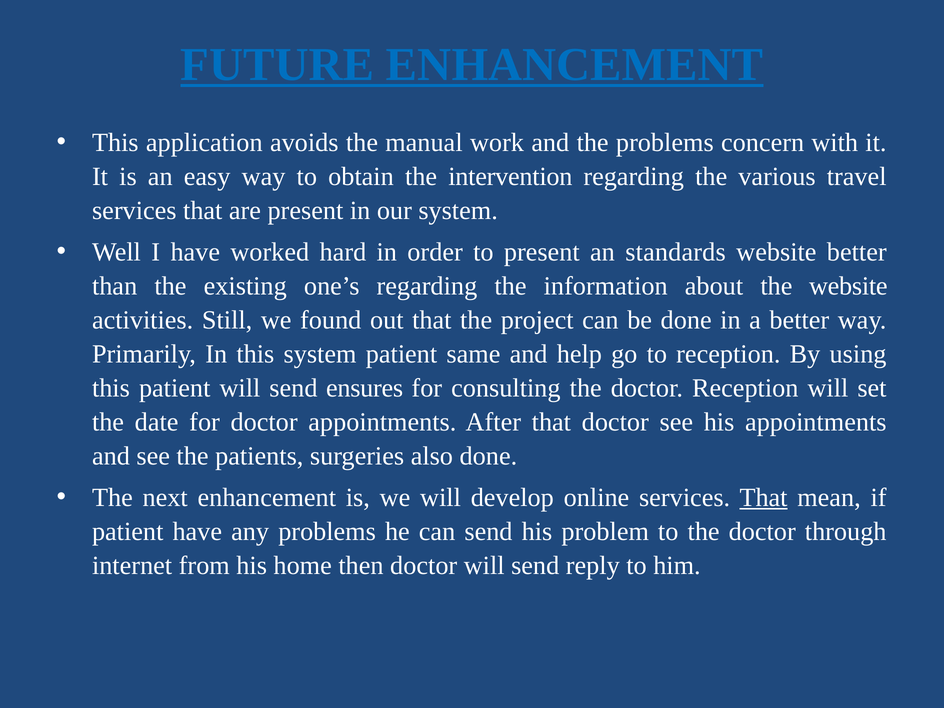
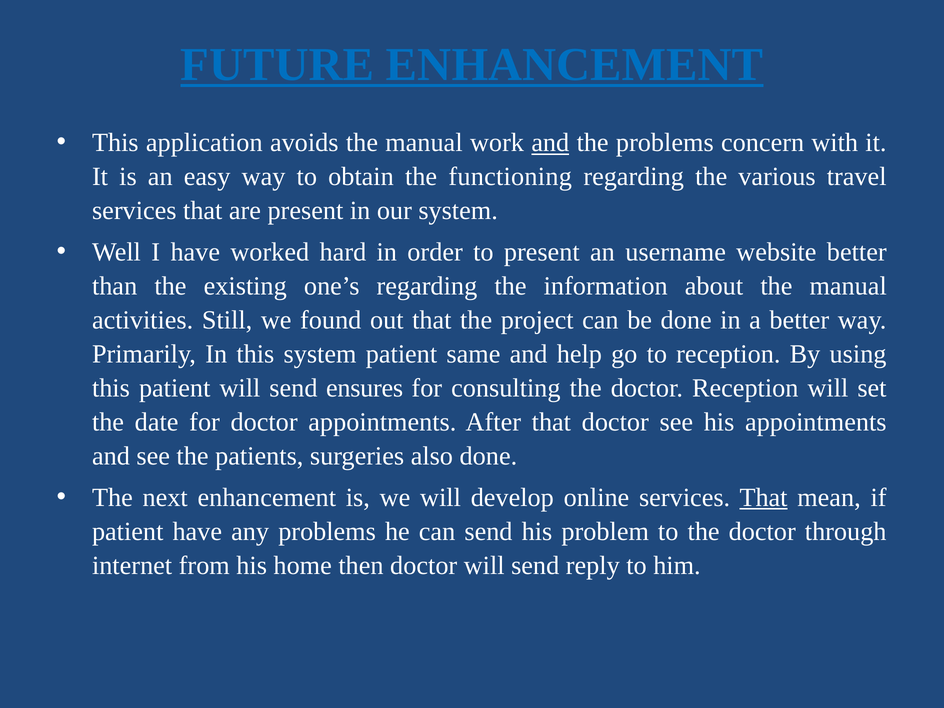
and underline: none -> present (550, 143)
intervention: intervention -> functioning (510, 177)
standards: standards -> username (676, 252)
about the website: website -> manual (848, 286)
